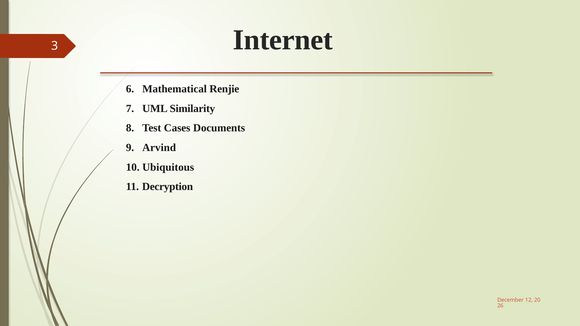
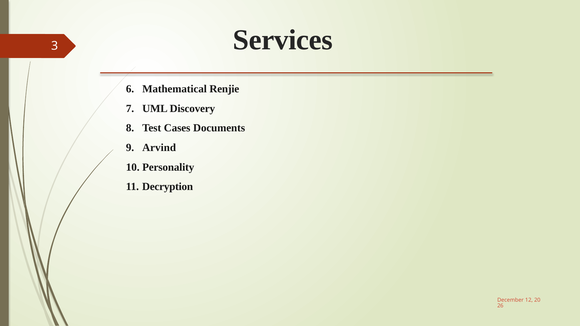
Internet: Internet -> Services (283, 40)
Similarity: Similarity -> Discovery (192, 109)
Ubiquitous: Ubiquitous -> Personality (168, 167)
